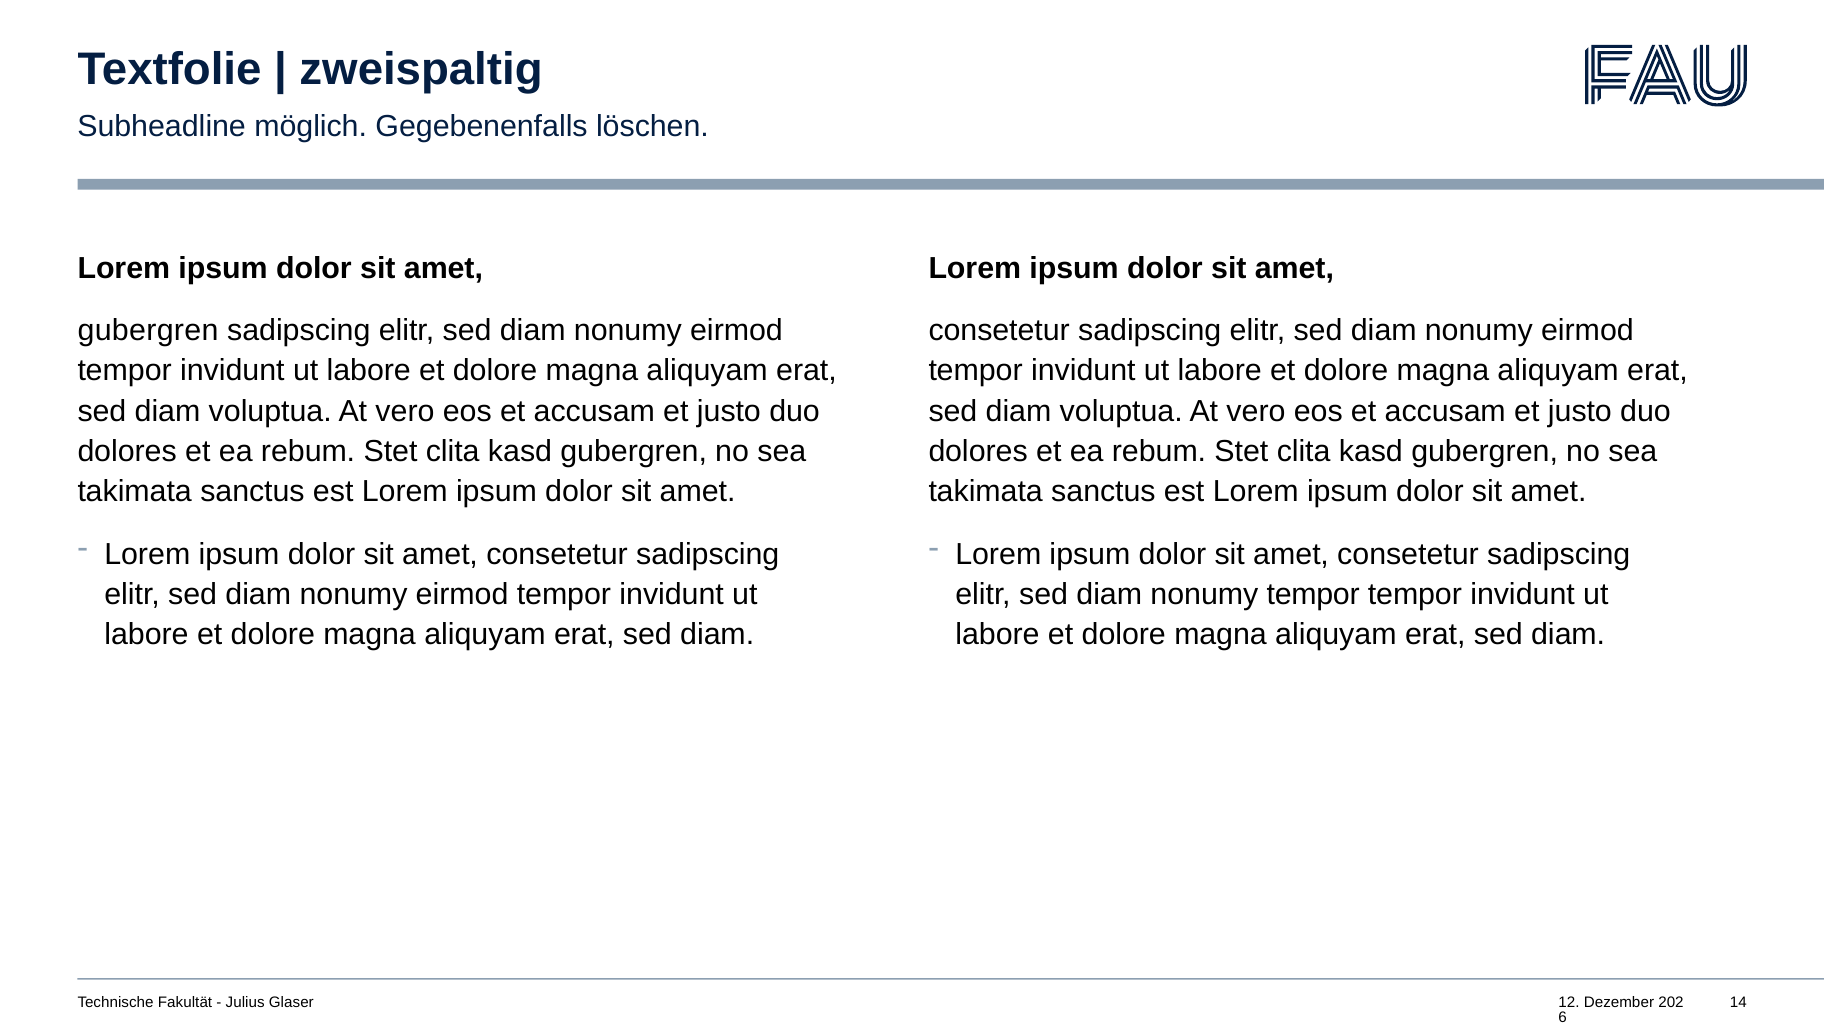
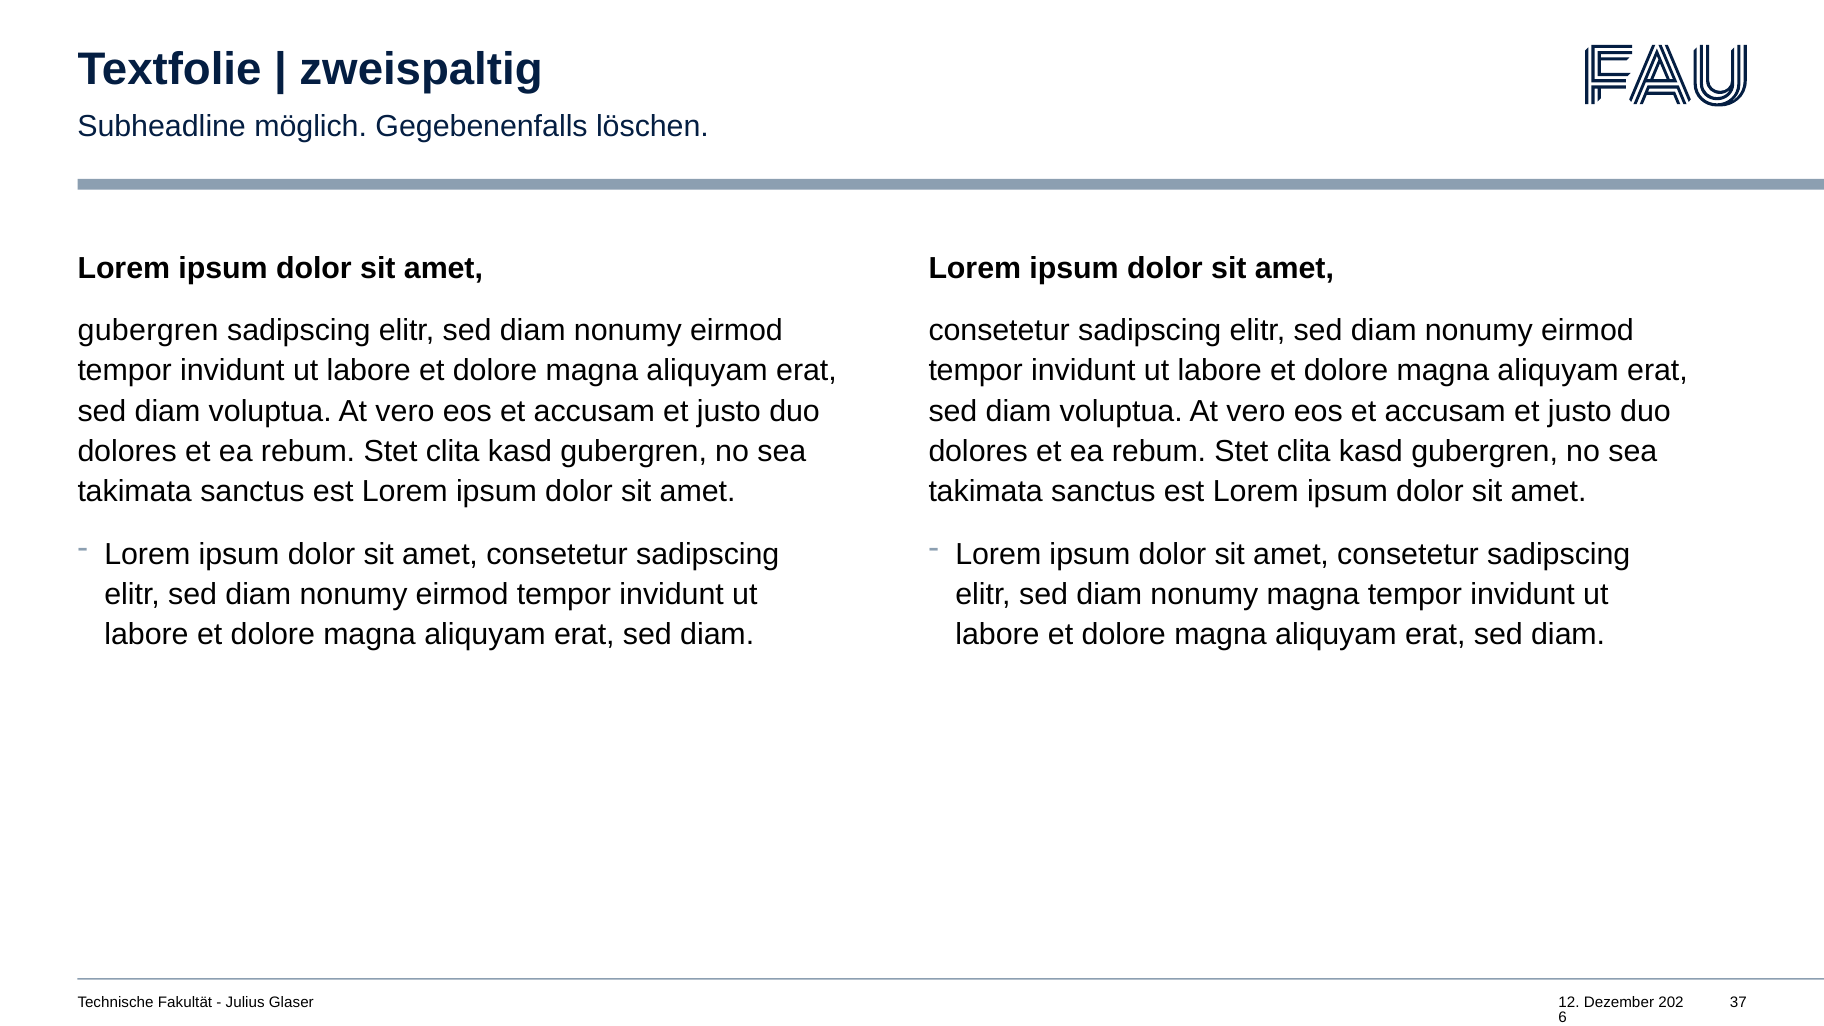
nonumy tempor: tempor -> magna (1313, 594)
14: 14 -> 37 (1738, 1003)
